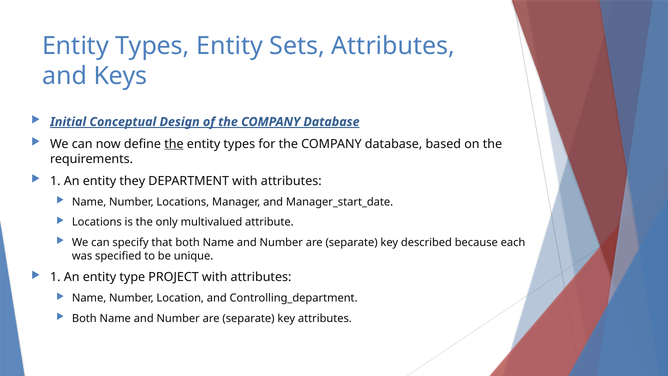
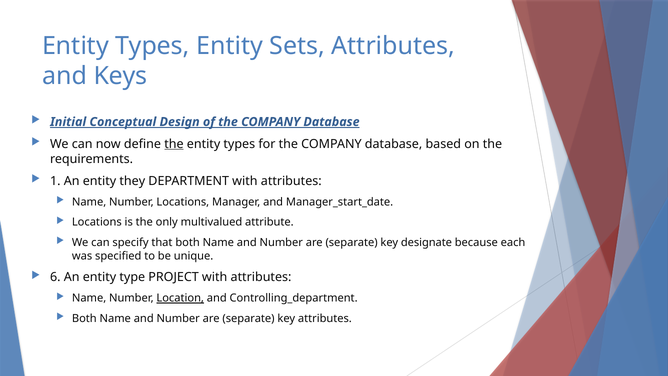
described: described -> designate (426, 242)
1: 1 -> 6 (55, 277)
Location underline: none -> present (180, 298)
